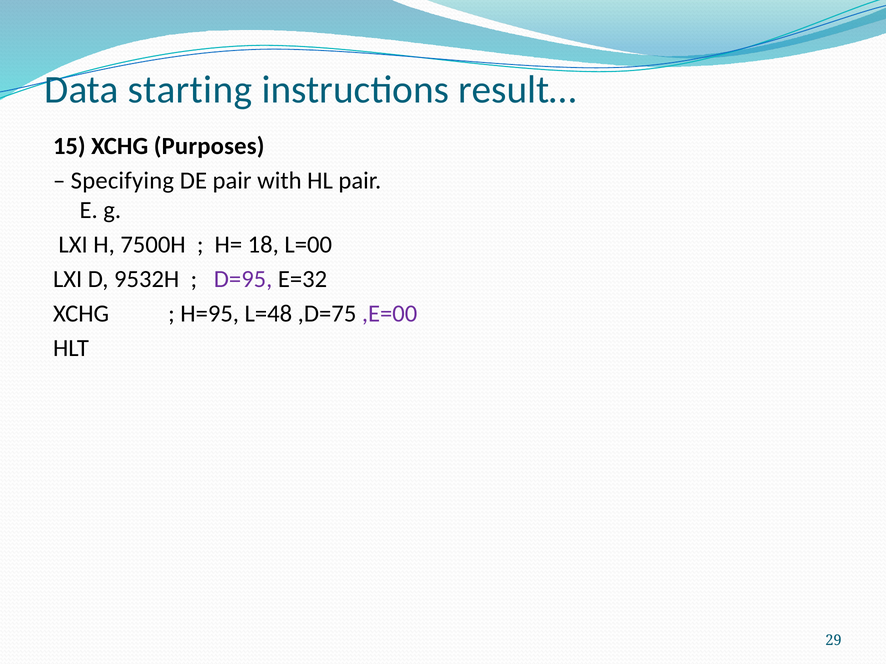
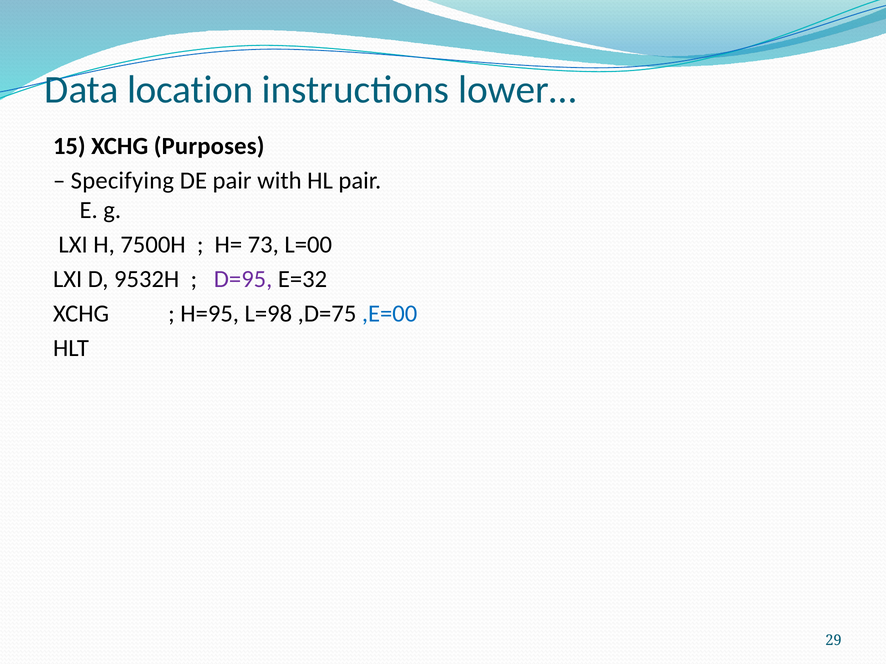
starting: starting -> location (190, 90)
result…: result… -> lower… (517, 90)
18: 18 -> 73 (263, 245)
L=48: L=48 -> L=98 (268, 314)
,E=00 colour: purple -> blue (390, 314)
